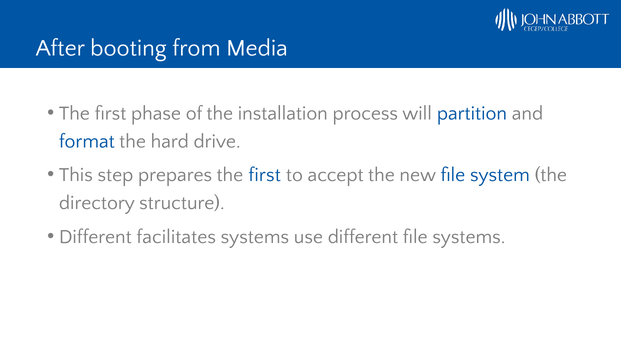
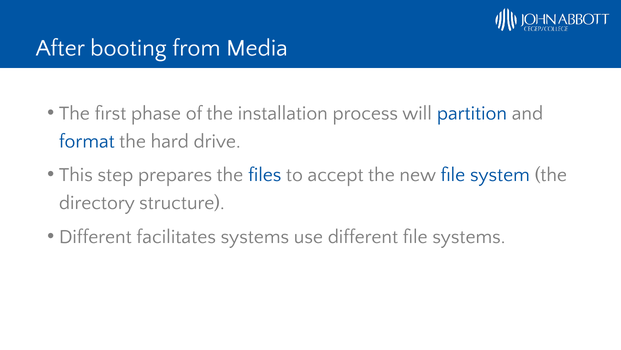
prepares the first: first -> files (265, 175)
